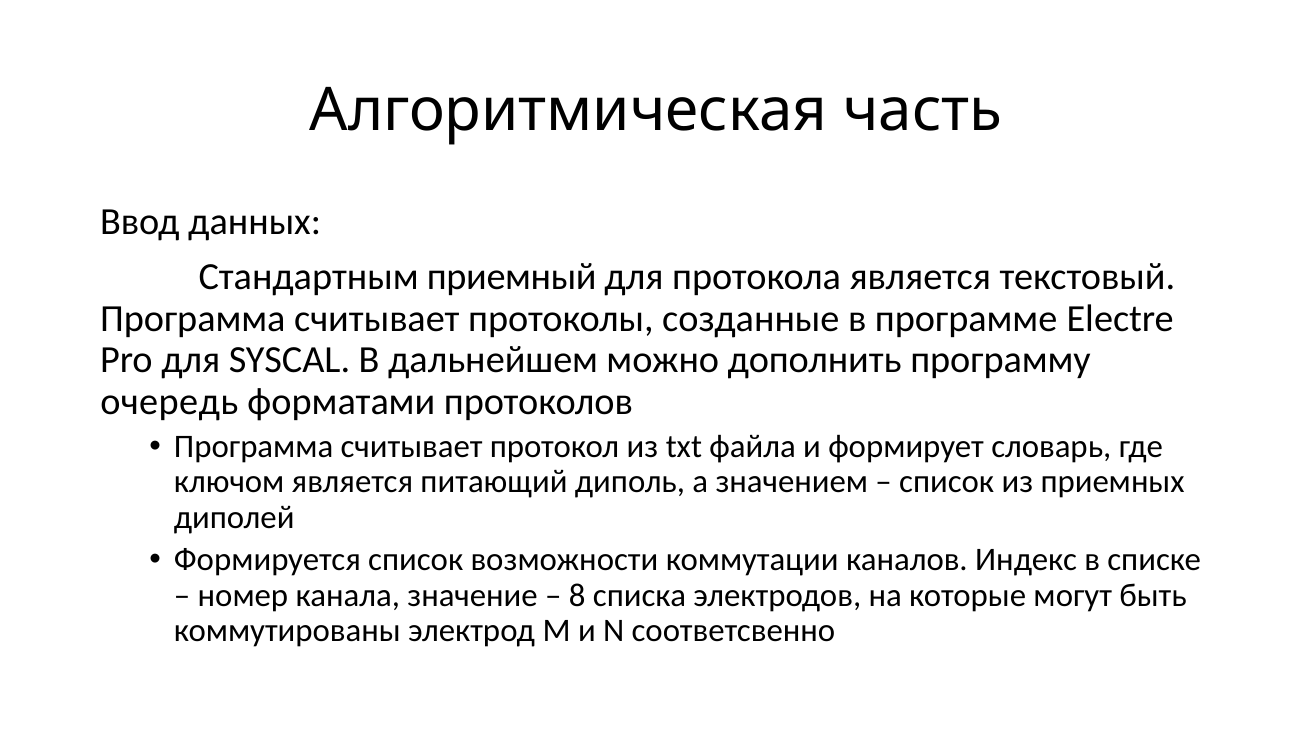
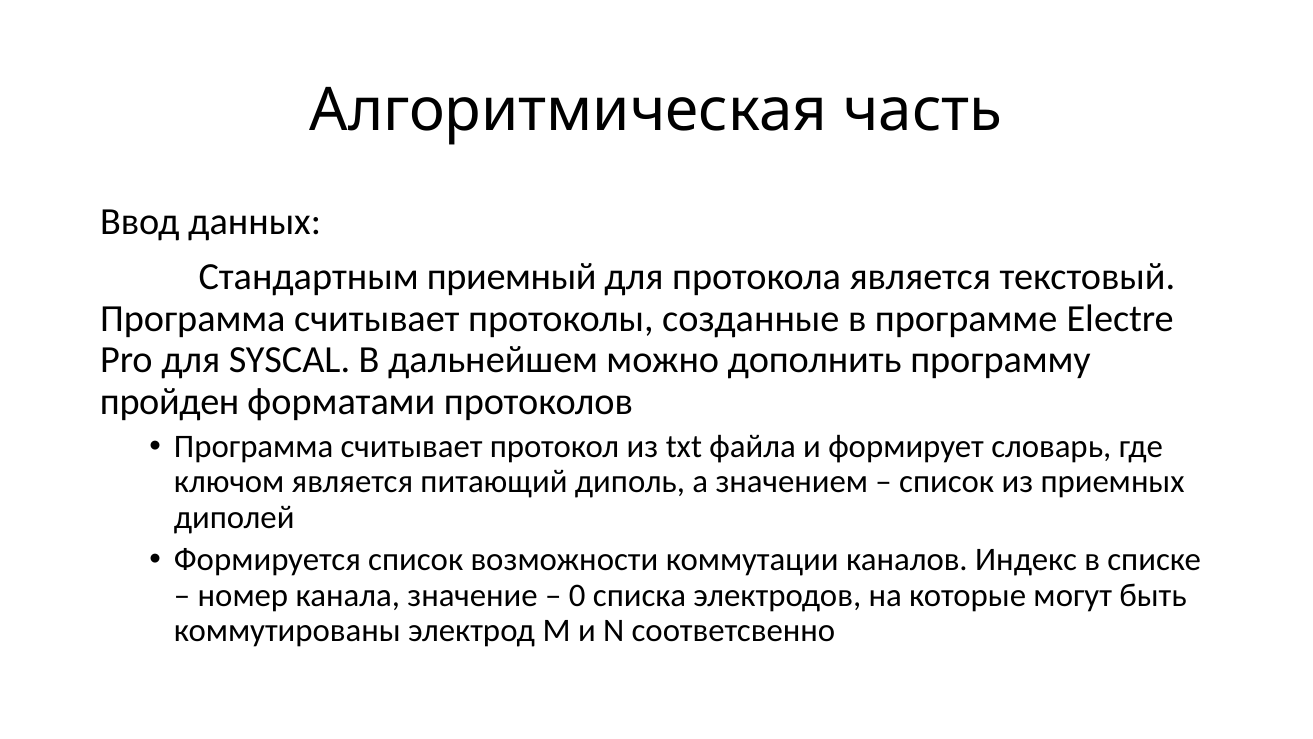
очередь: очередь -> пройден (170, 401)
8: 8 -> 0 (577, 595)
